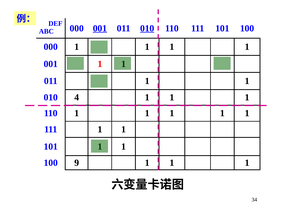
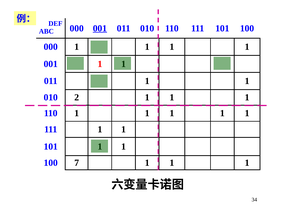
010 underline: present -> none (147, 28)
4: 4 -> 2 (77, 97)
9: 9 -> 7 (77, 163)
